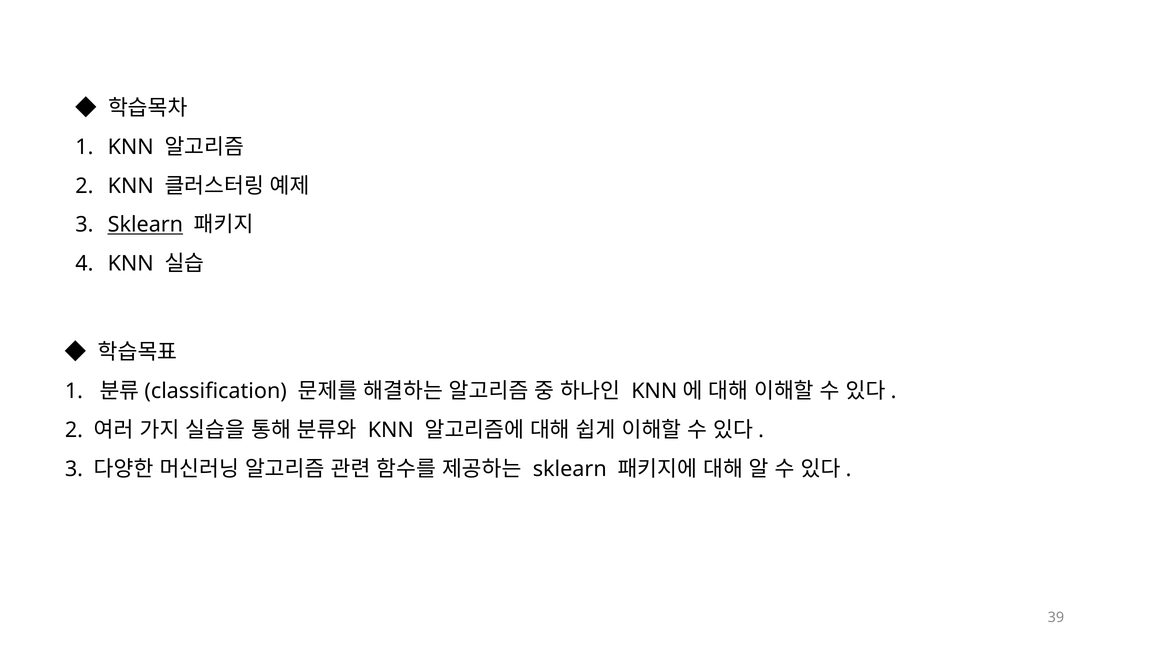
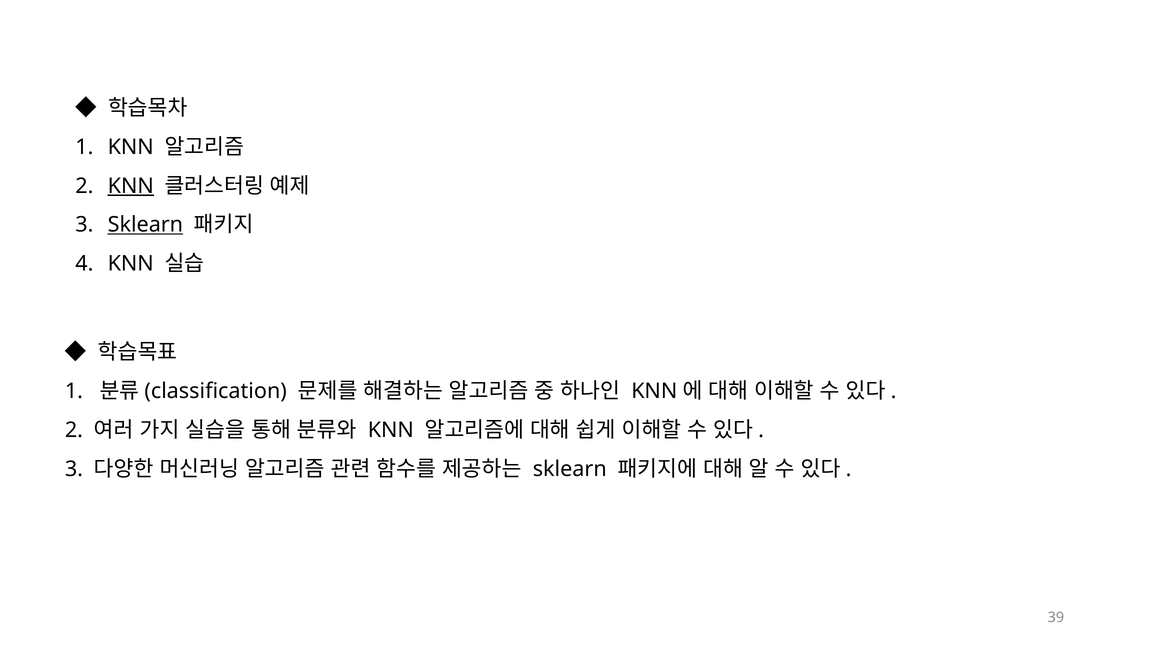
KNN underline: none -> present (131, 186)
